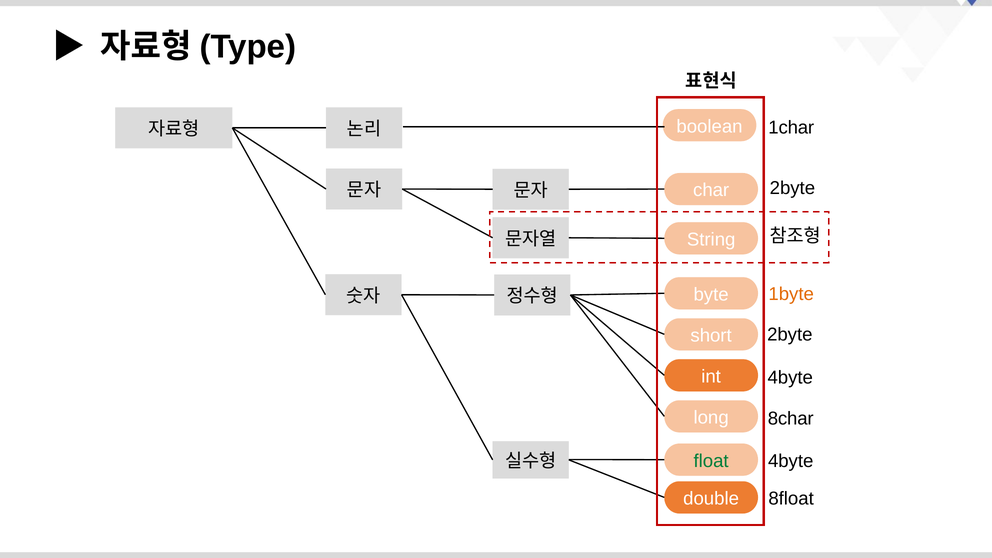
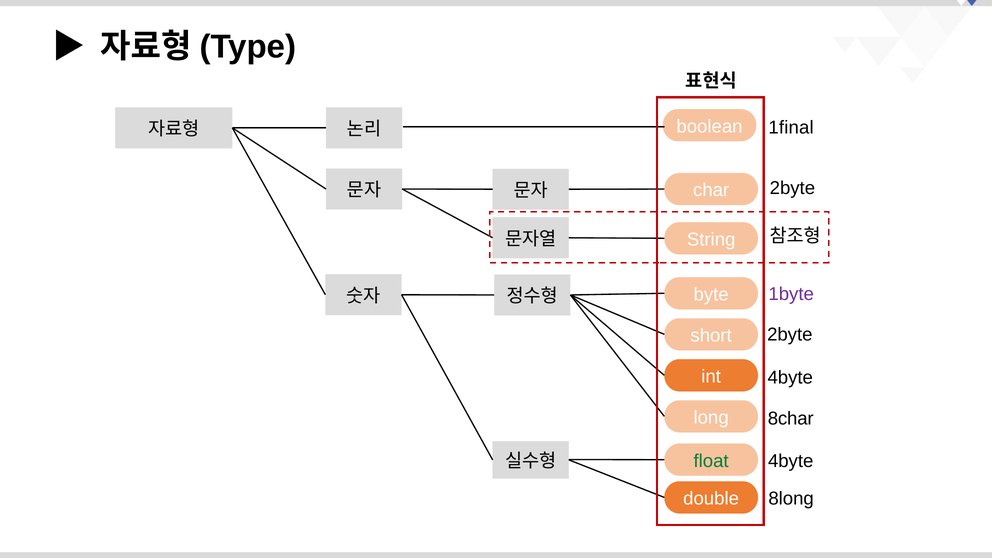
1char: 1char -> 1final (791, 128)
1byte colour: orange -> purple (791, 294)
8float: 8float -> 8long (791, 499)
